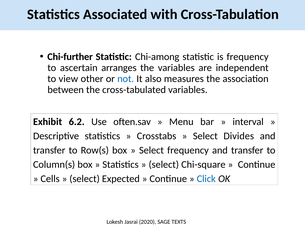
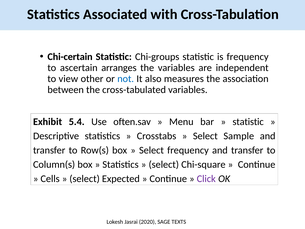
Chi-further: Chi-further -> Chi-certain (70, 57)
Chi-among: Chi-among -> Chi-groups (157, 57)
6.2: 6.2 -> 5.4 (77, 122)
interval: interval -> statistic (248, 122)
Divides: Divides -> Sample (239, 136)
Click colour: blue -> purple (206, 179)
